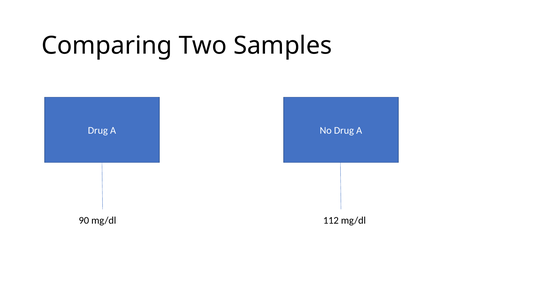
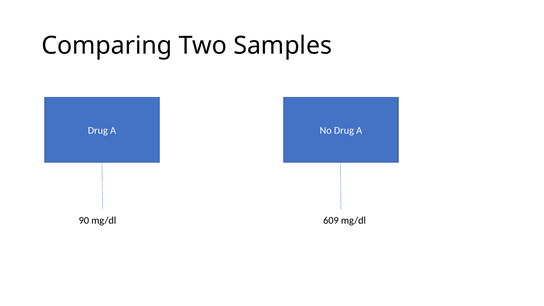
112: 112 -> 609 (331, 220)
